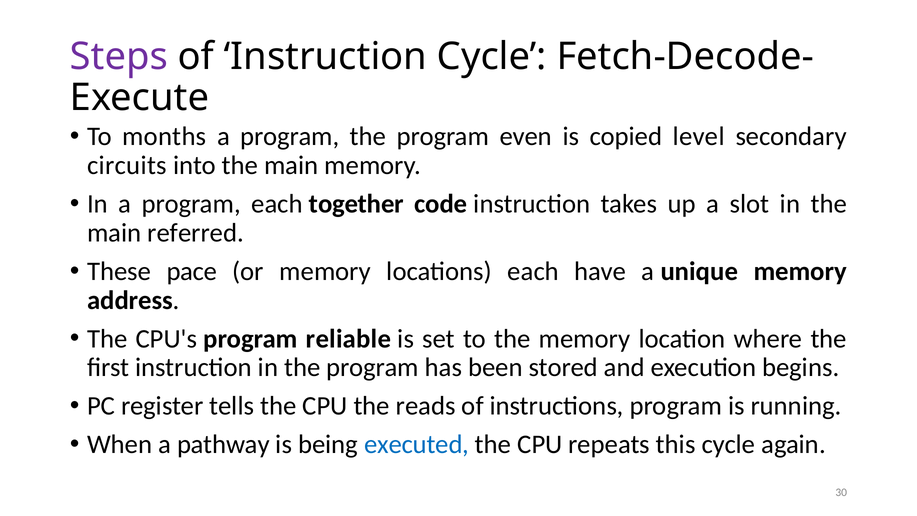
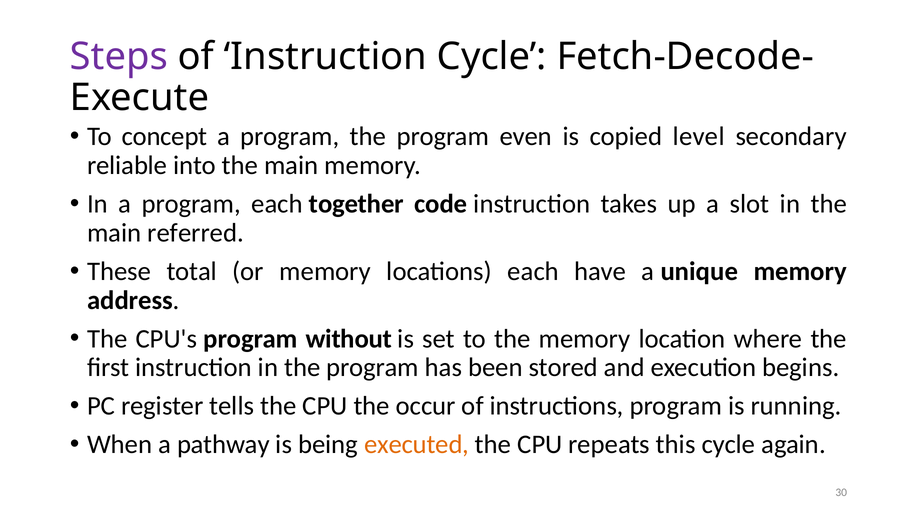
months: months -> concept (165, 137)
circuits: circuits -> reliable (127, 165)
pace: pace -> total (192, 271)
reliable: reliable -> without (349, 339)
reads: reads -> occur (426, 406)
executed colour: blue -> orange (417, 444)
